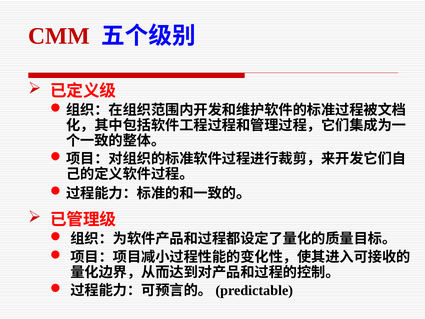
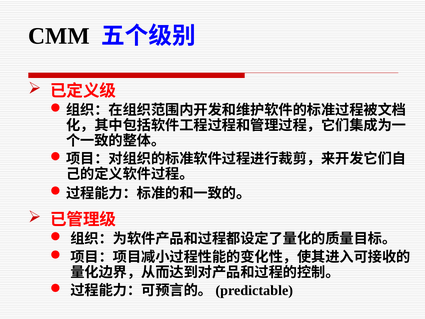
CMM colour: red -> black (59, 36)
